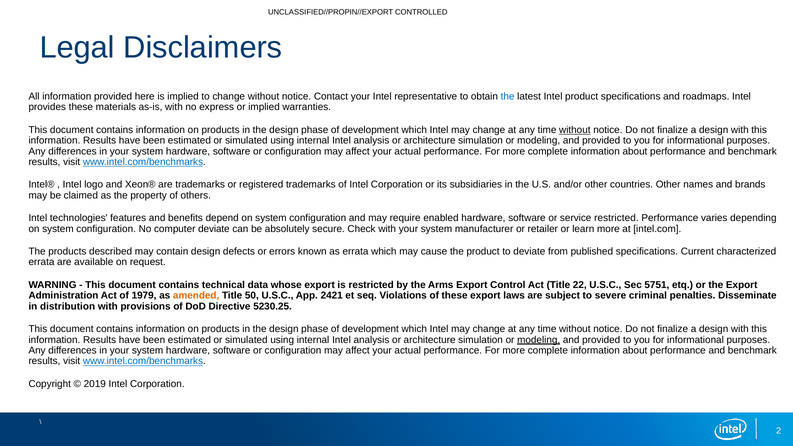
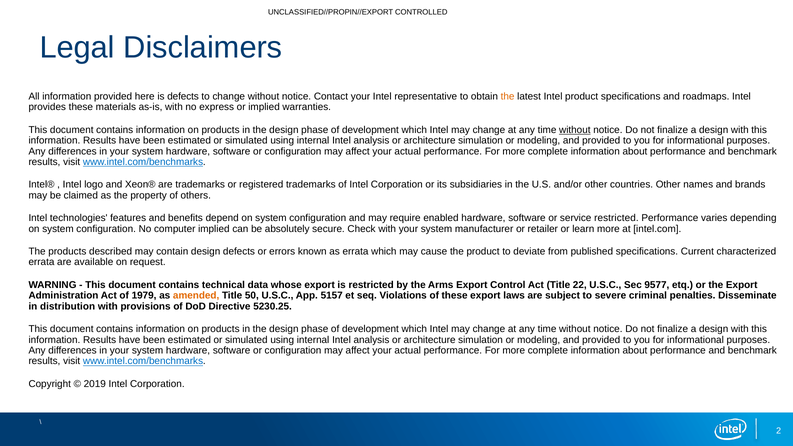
is implied: implied -> defects (183, 96)
the colour: blue -> orange (508, 96)
computer deviate: deviate -> implied (214, 229)
5751: 5751 -> 9577 (657, 285)
2421: 2421 -> 5157 (332, 296)
modeling underline: present -> none (539, 340)
